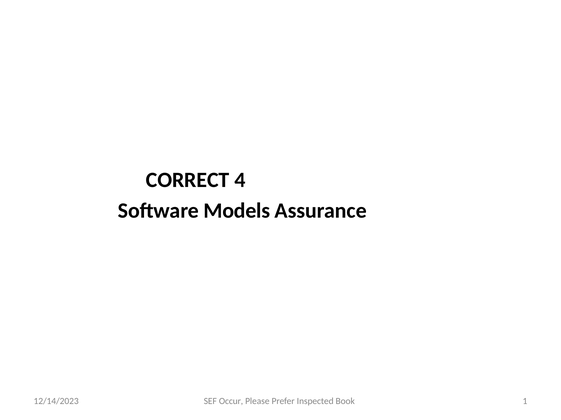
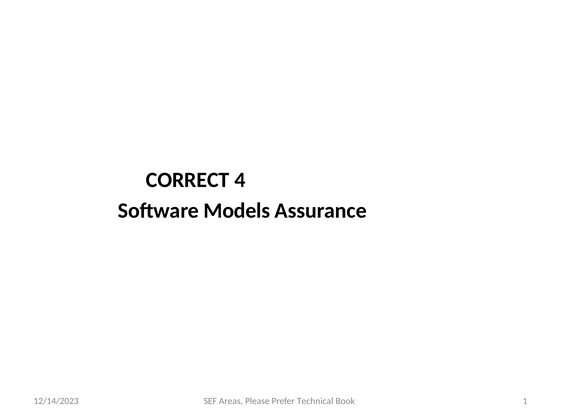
Occur: Occur -> Areas (231, 402)
Inspected: Inspected -> Technical (315, 402)
